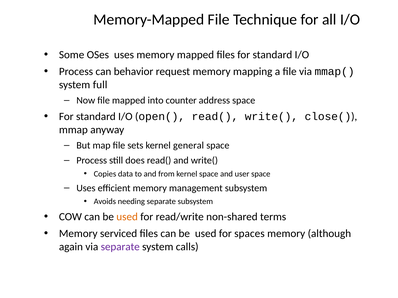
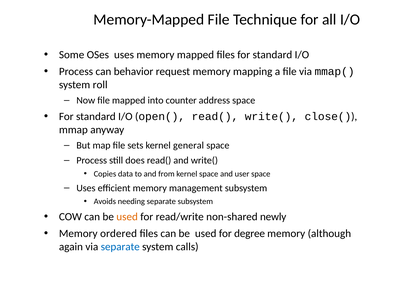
full: full -> roll (100, 85)
terms: terms -> newly (273, 217)
serviced: serviced -> ordered (119, 234)
spaces: spaces -> degree (250, 234)
separate colour: purple -> blue (120, 247)
